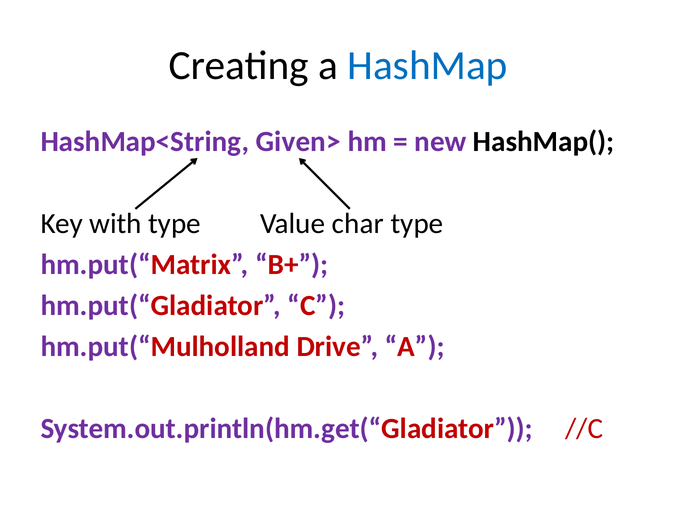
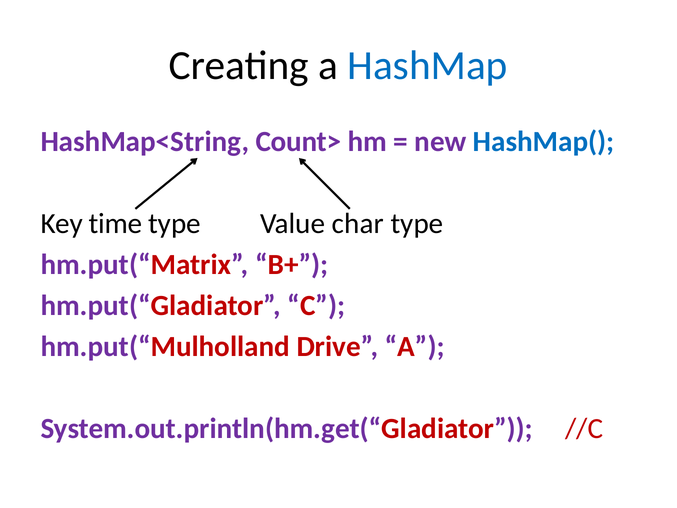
Given>: Given> -> Count> (298, 141)
HashMap( colour: black -> blue (544, 141)
with: with -> time (116, 223)
